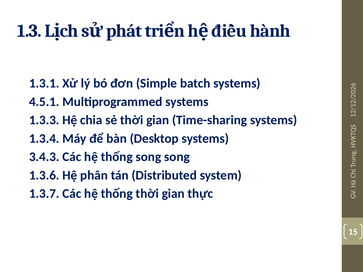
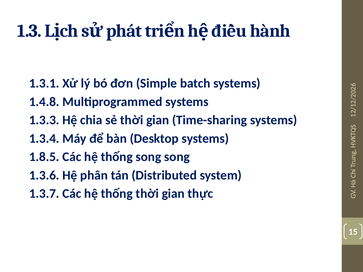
4.5.1: 4.5.1 -> 1.4.8 (44, 102)
3.4.3: 3.4.3 -> 1.8.5 (44, 157)
